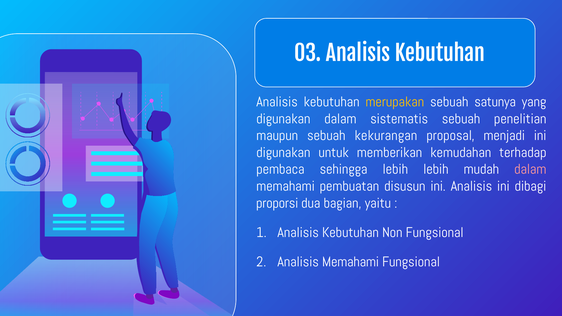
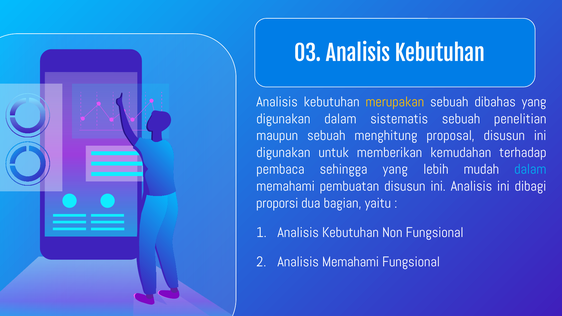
satunya: satunya -> dibahas (495, 102)
kekurangan: kekurangan -> menghitung (386, 136)
proposal menjadi: menjadi -> disusun (504, 136)
sehingga lebih: lebih -> yang (395, 169)
dalam colour: pink -> light blue (530, 169)
